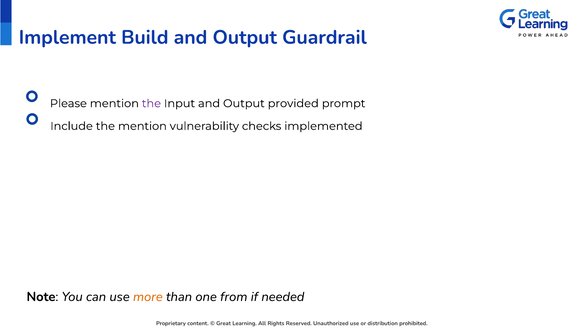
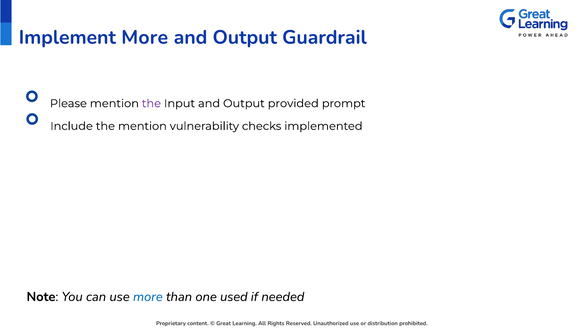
Implement Build: Build -> More (145, 37)
more colour: orange -> blue (148, 297)
from: from -> used (234, 297)
